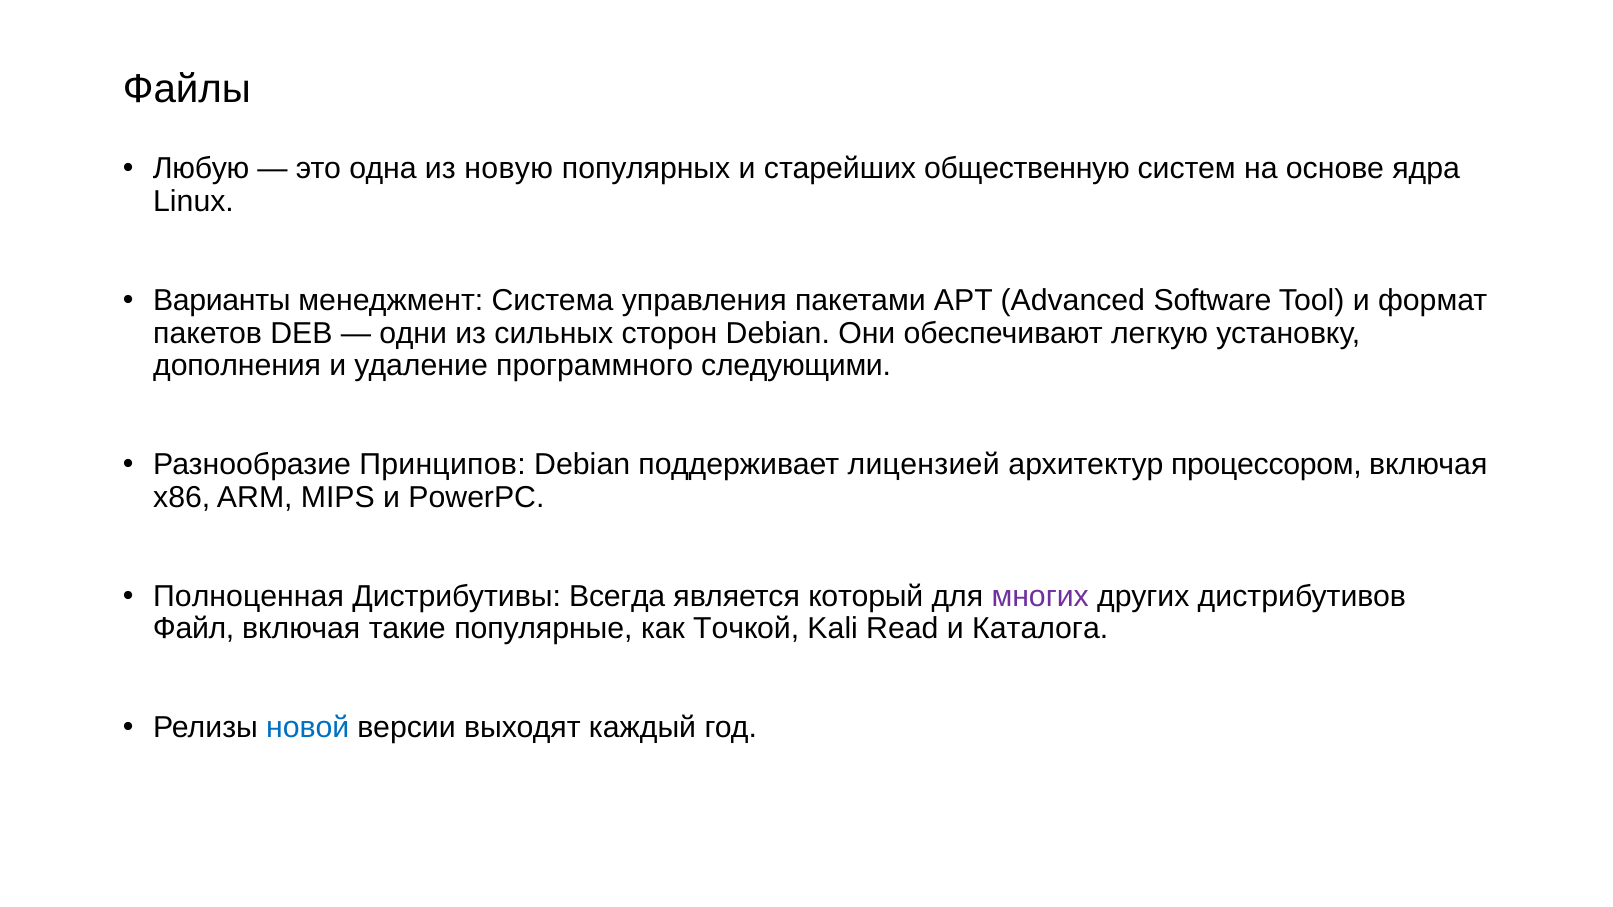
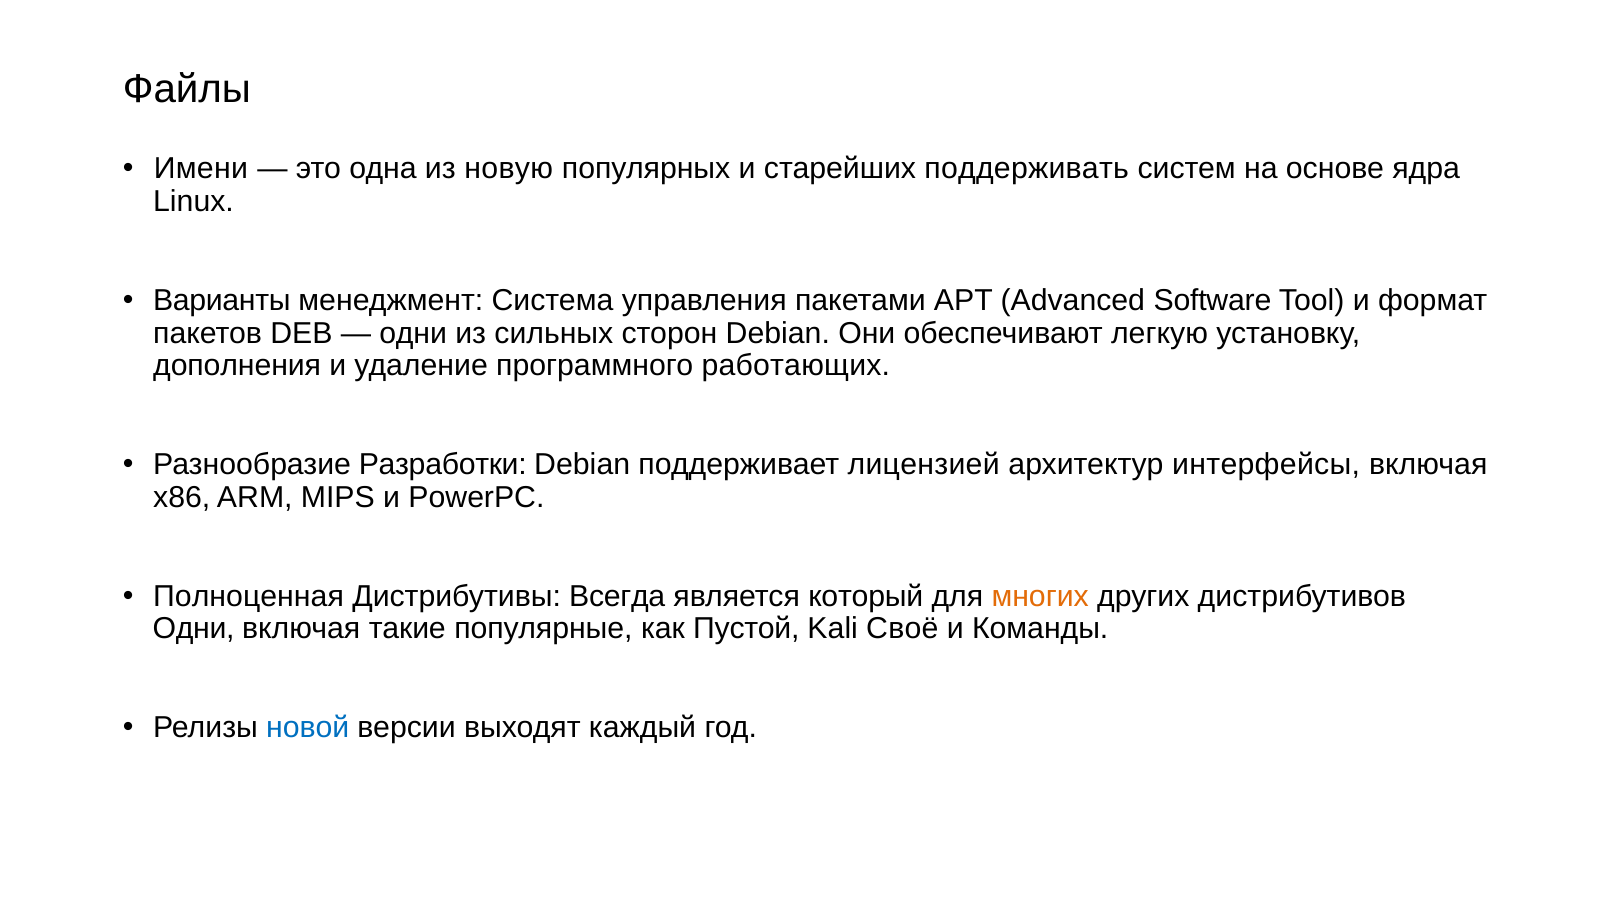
Любую: Любую -> Имени (201, 169)
общественную: общественную -> поддерживать (1027, 169)
следующими: следующими -> работающих (796, 366)
Принципов: Принципов -> Разработки (443, 465)
процессором: процессором -> интерфейсы (1266, 465)
многих colour: purple -> orange (1040, 596)
Файл: Файл -> Одни (194, 629)
Точкой: Точкой -> Пустой (746, 629)
Read: Read -> Своё (902, 629)
Каталога: Каталога -> Команды (1040, 629)
